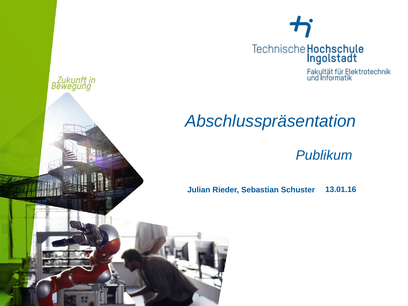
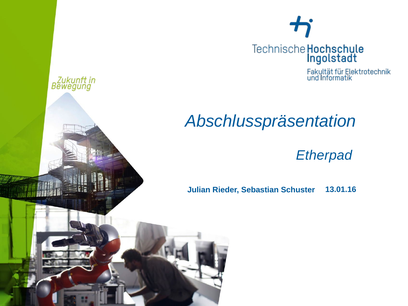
Publikum: Publikum -> Etherpad (324, 155)
